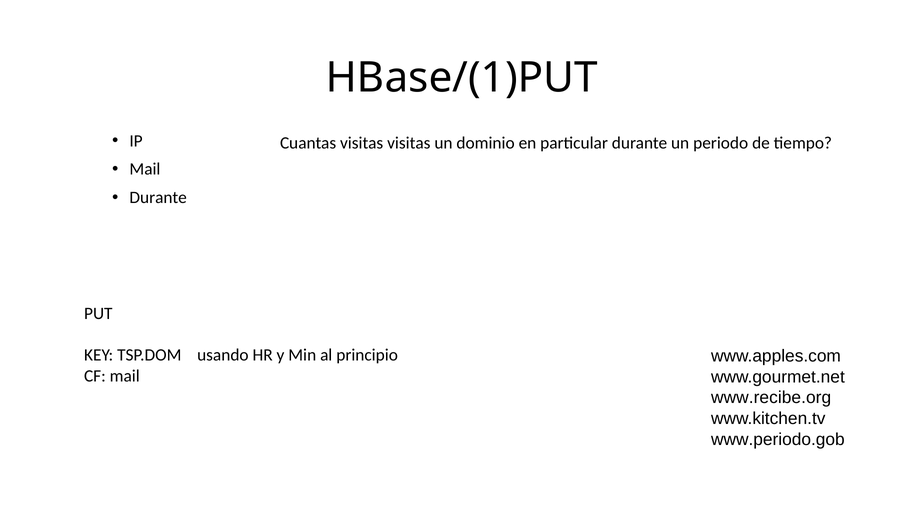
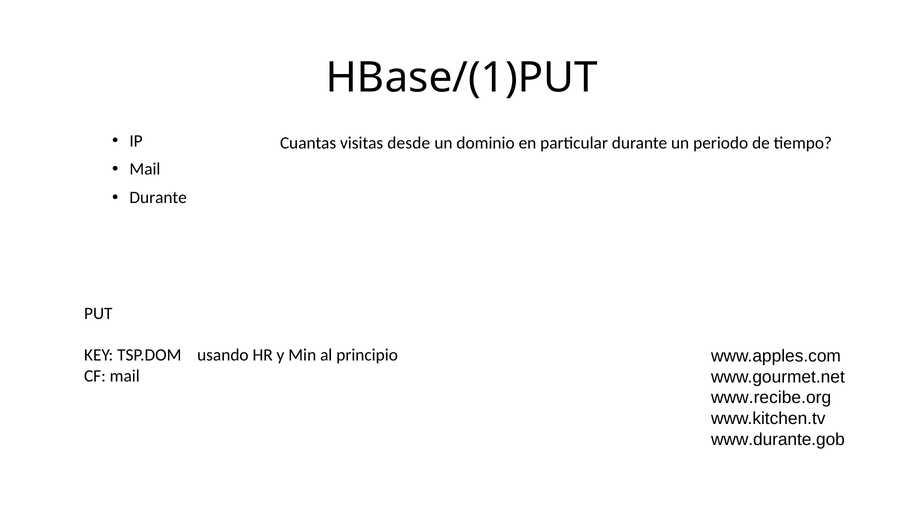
visitas visitas: visitas -> desde (409, 143)
www.periodo.gob: www.periodo.gob -> www.durante.gob (778, 439)
